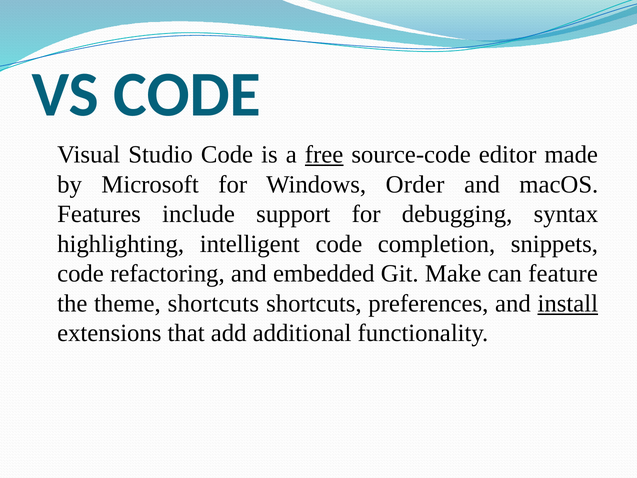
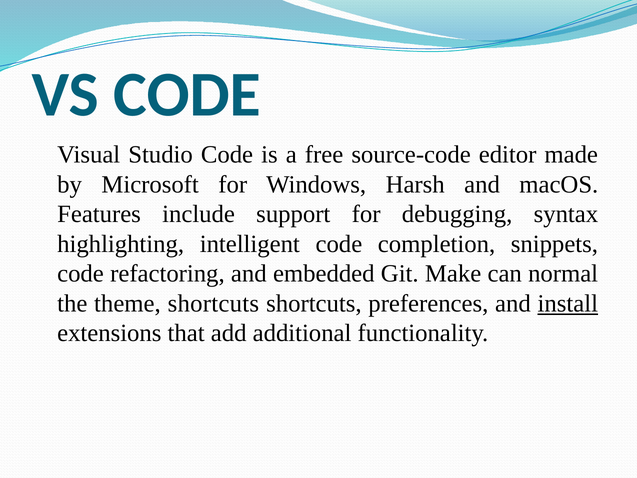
free underline: present -> none (324, 155)
Order: Order -> Harsh (415, 184)
feature: feature -> normal (563, 274)
